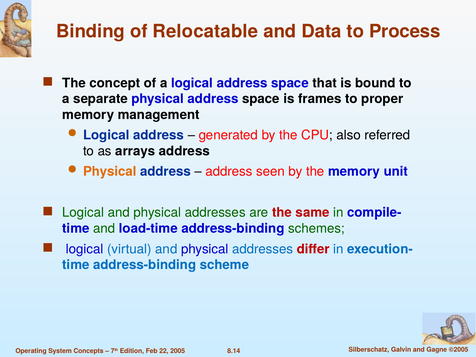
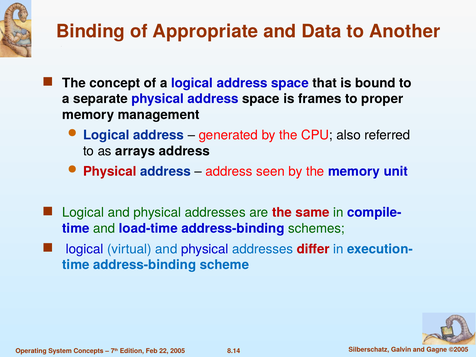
Relocatable: Relocatable -> Appropriate (205, 31)
Process: Process -> Another (405, 31)
Physical colour: orange -> red (110, 172)
